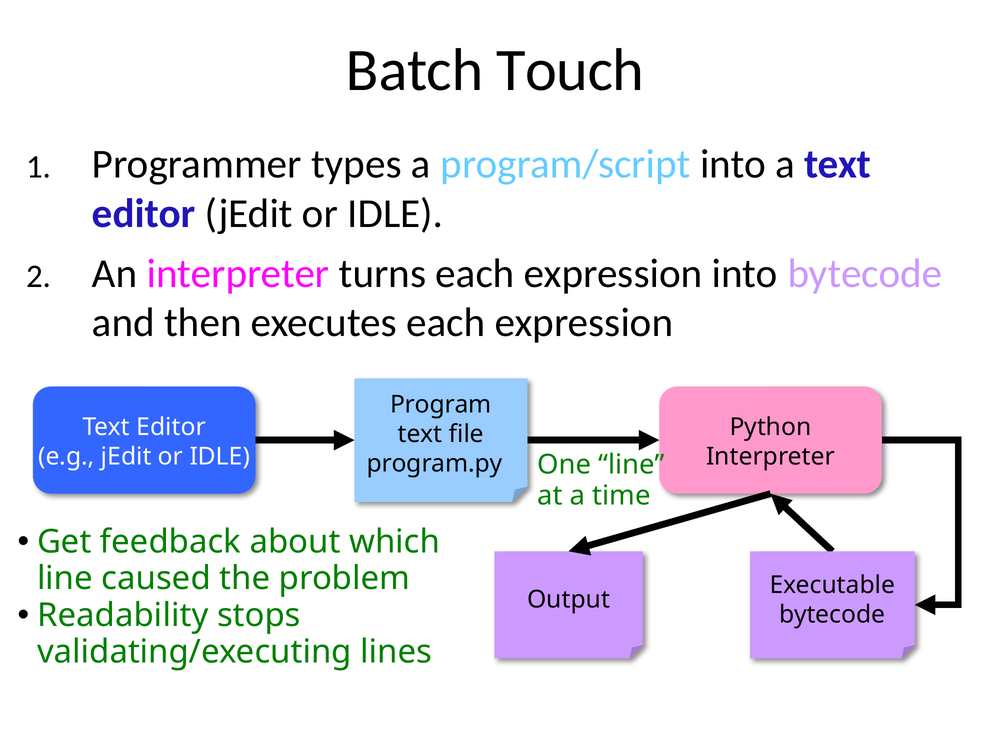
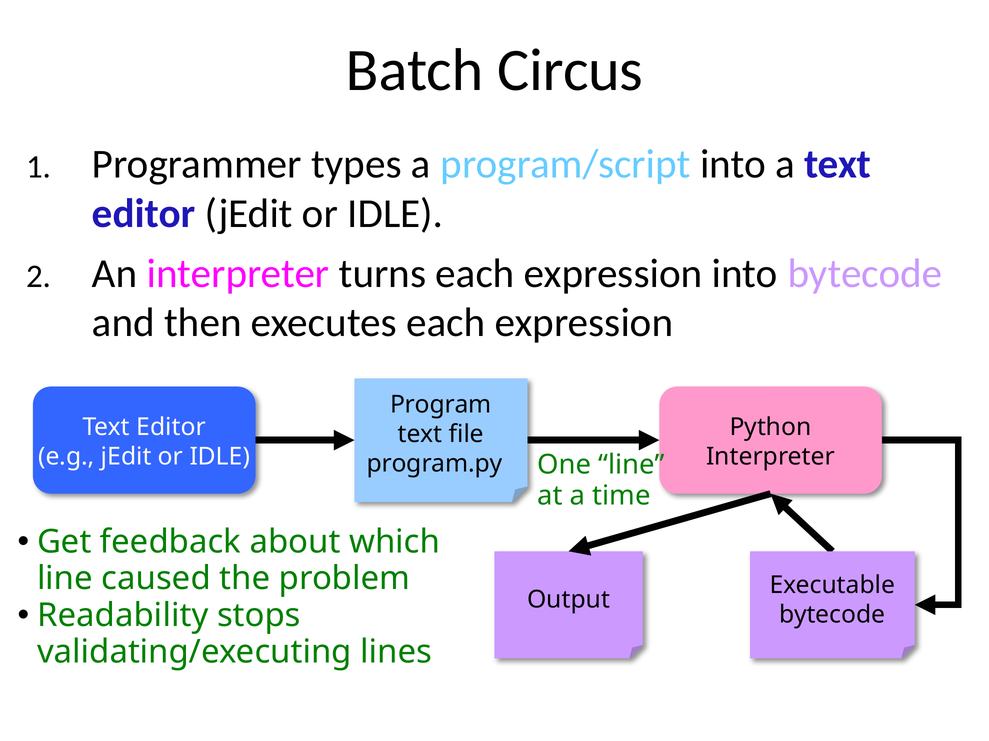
Touch: Touch -> Circus (570, 70)
